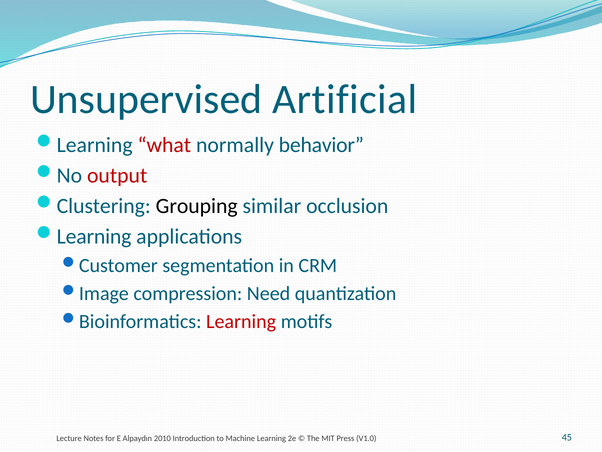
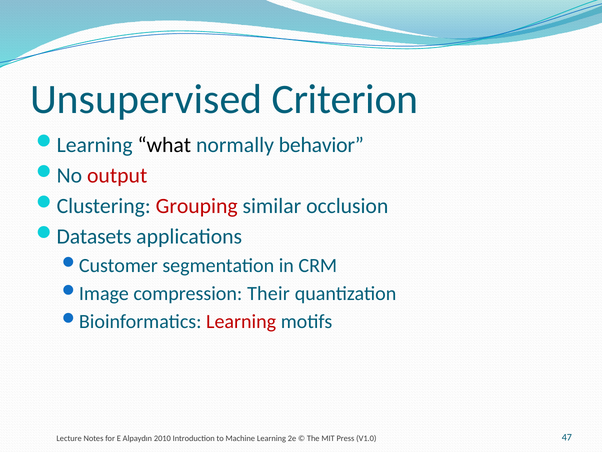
Artificial: Artificial -> Criterion (345, 99)
what colour: red -> black (164, 145)
Grouping colour: black -> red (197, 206)
Learning: Learning -> Datasets (94, 236)
Need: Need -> Their (268, 293)
45: 45 -> 47 (567, 437)
